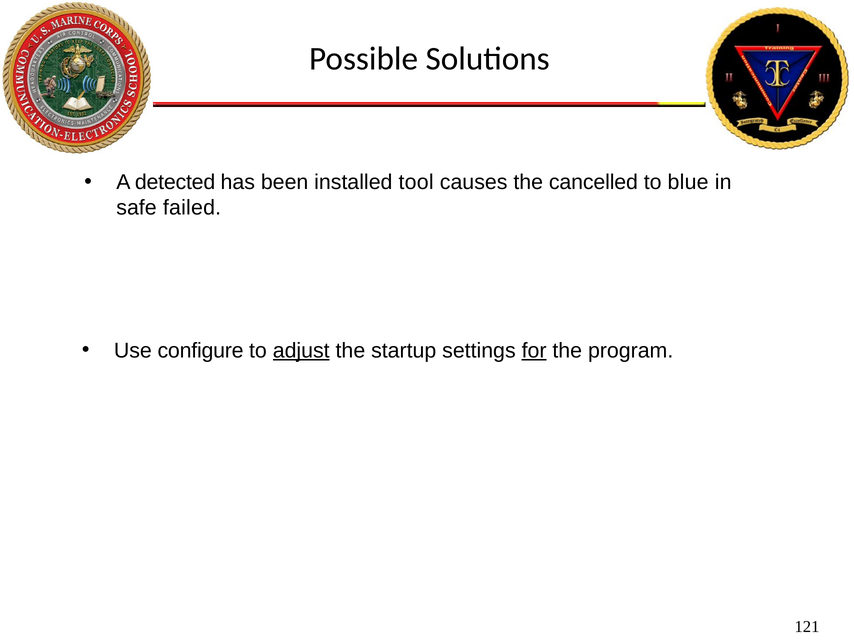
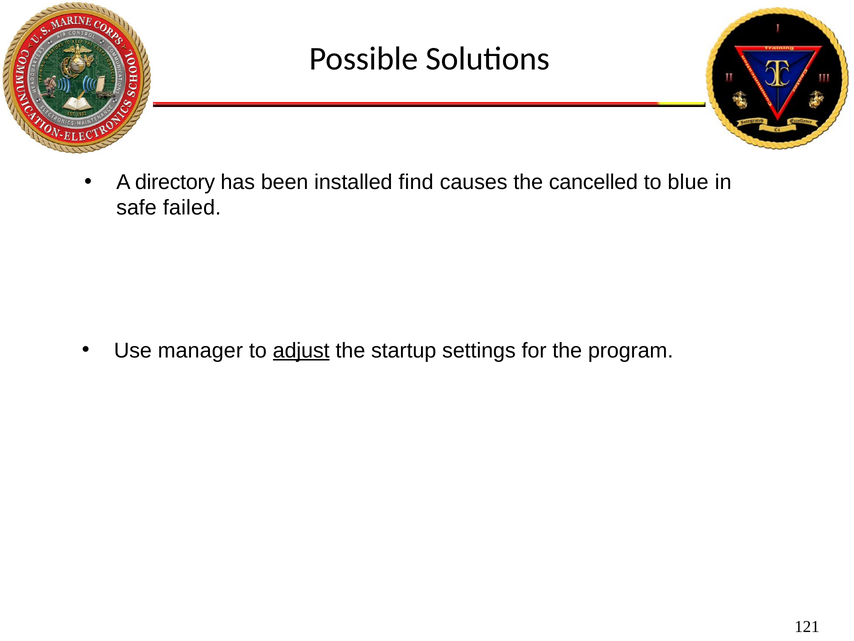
detected: detected -> directory (175, 182)
tool: tool -> find (416, 182)
configure: configure -> manager (200, 350)
for underline: present -> none (534, 350)
